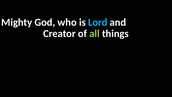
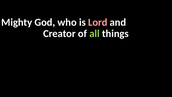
Lord colour: light blue -> pink (98, 22)
